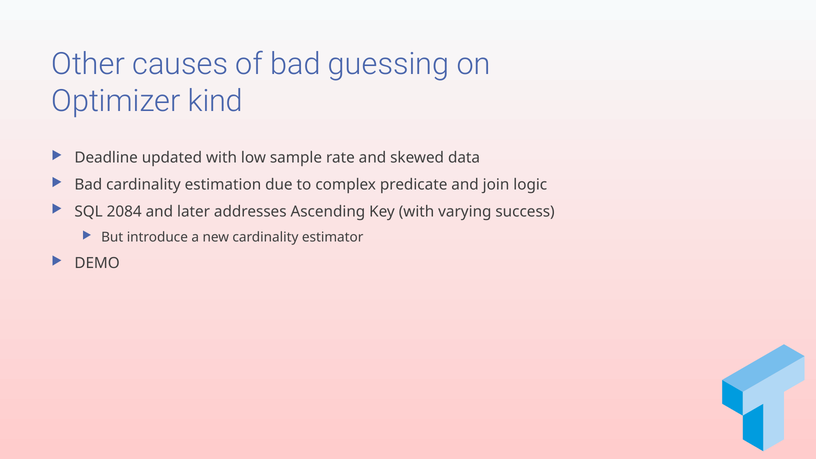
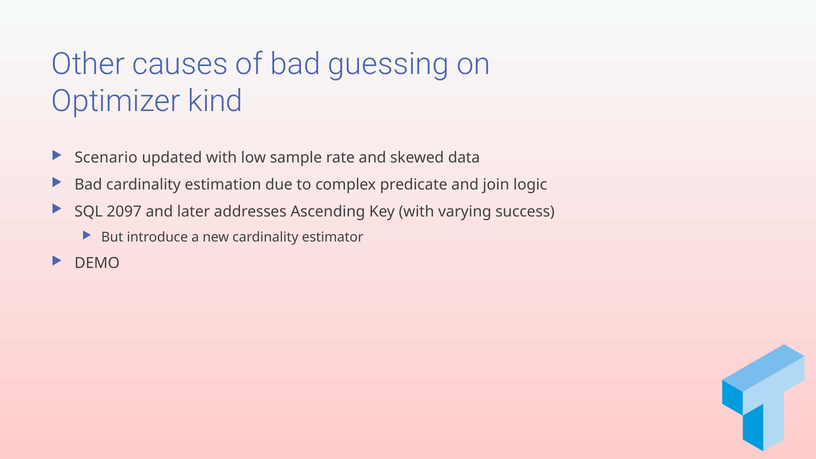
Deadline: Deadline -> Scenario (106, 158)
2084: 2084 -> 2097 (124, 212)
